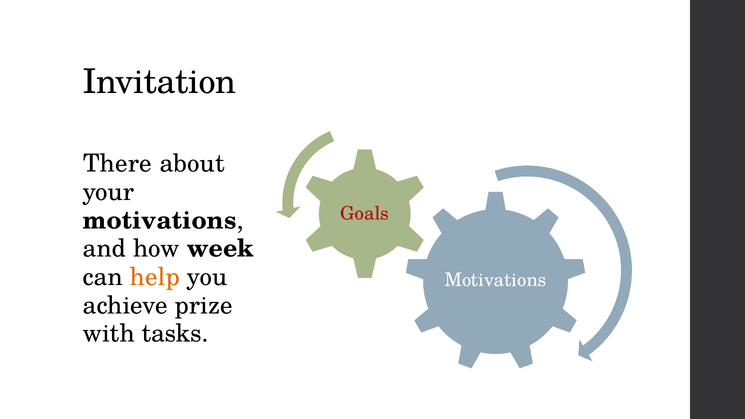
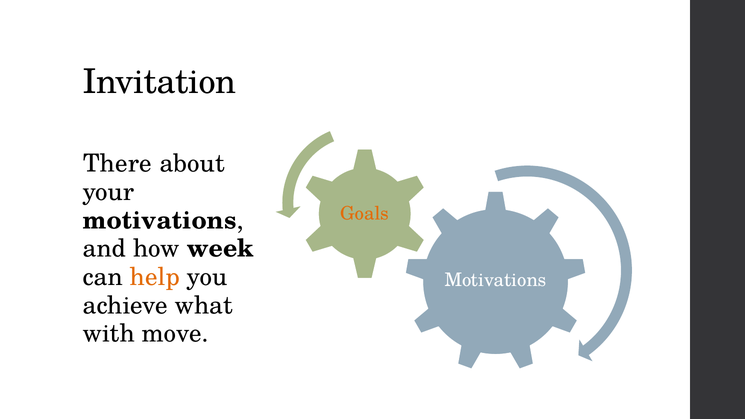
Goals colour: red -> orange (365, 214)
prize: prize -> what (204, 305)
tasks: tasks -> move (175, 334)
